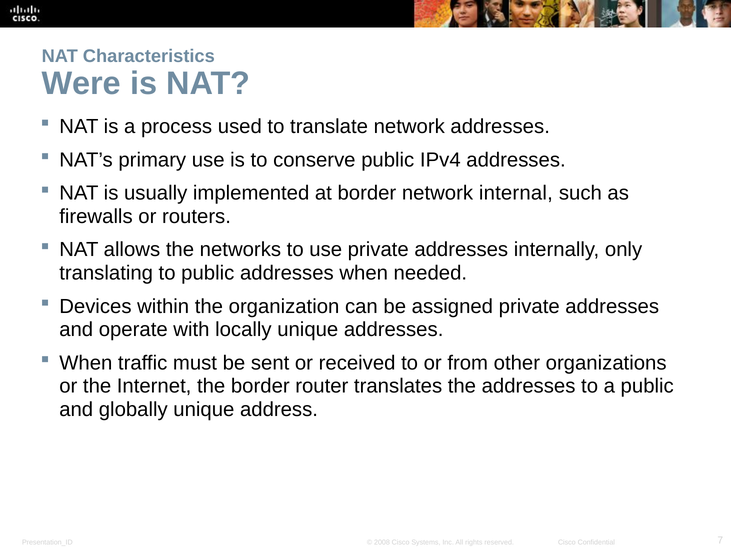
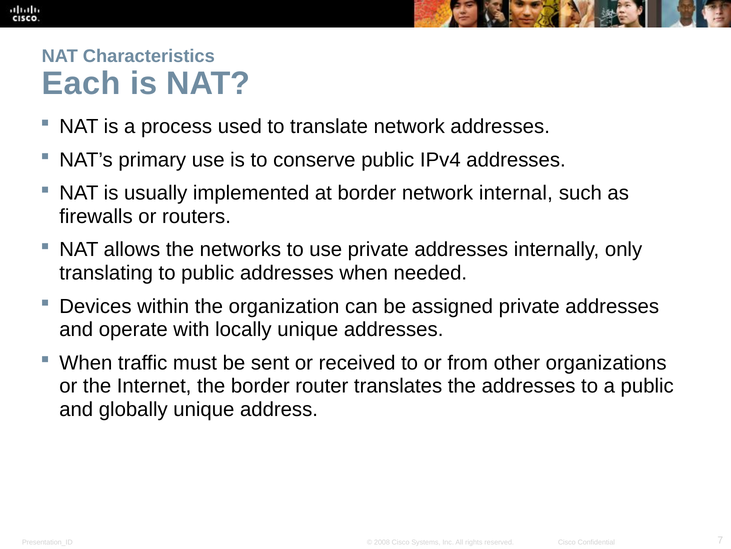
Were: Were -> Each (81, 83)
